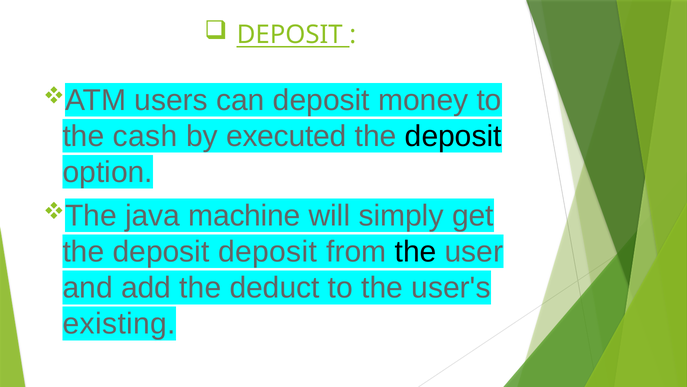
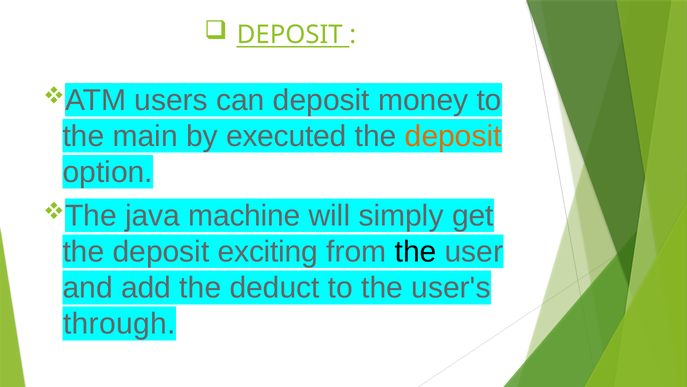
cash: cash -> main (145, 136)
deposit colour: black -> orange (453, 136)
deposit deposit: deposit -> exciting (268, 251)
existing: existing -> through (119, 324)
